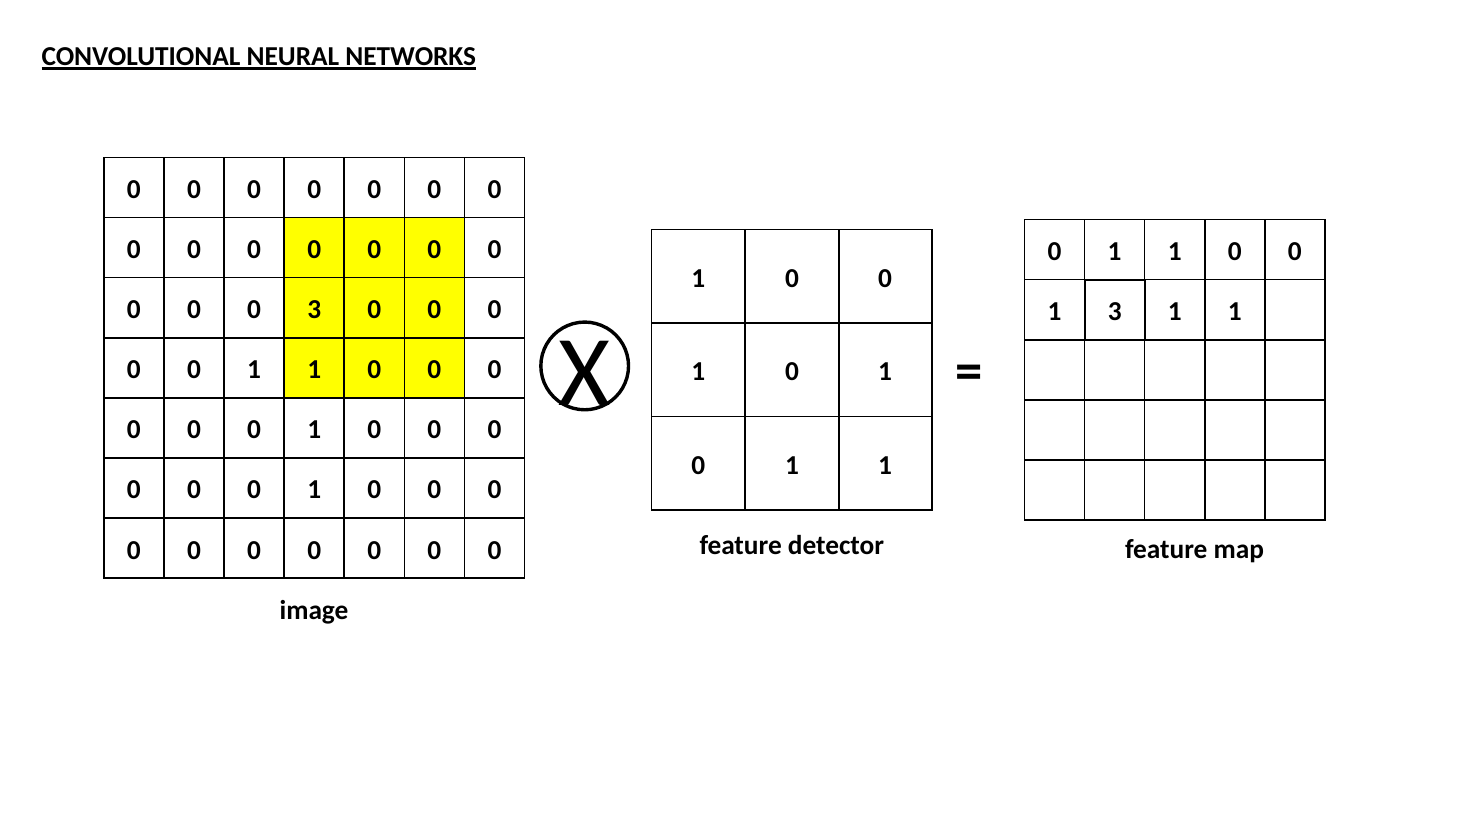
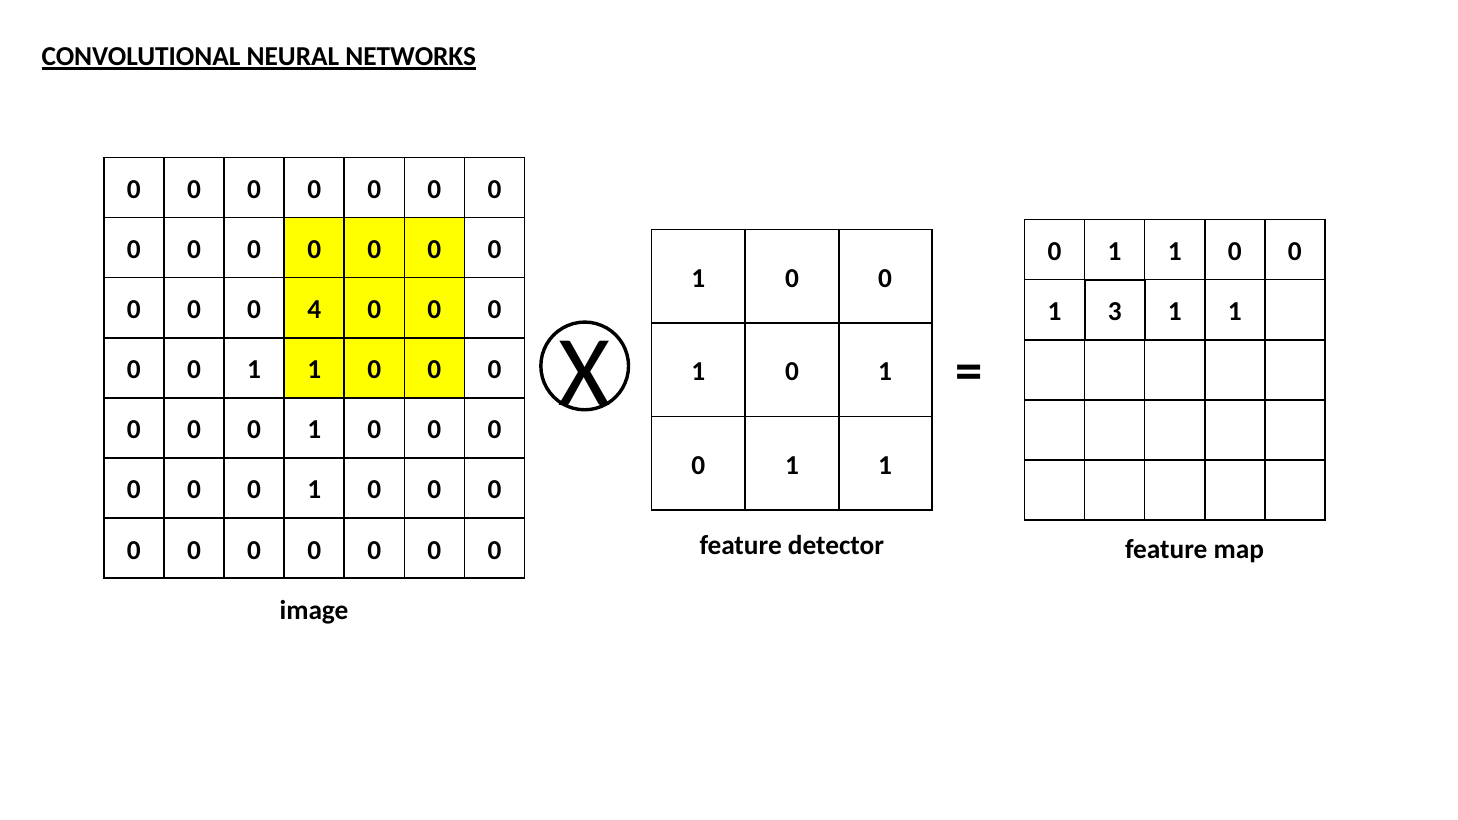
0 3: 3 -> 4 (314, 310)
